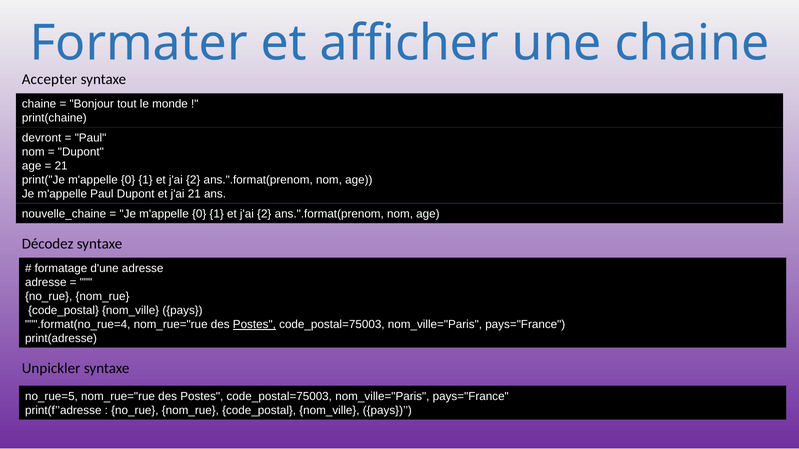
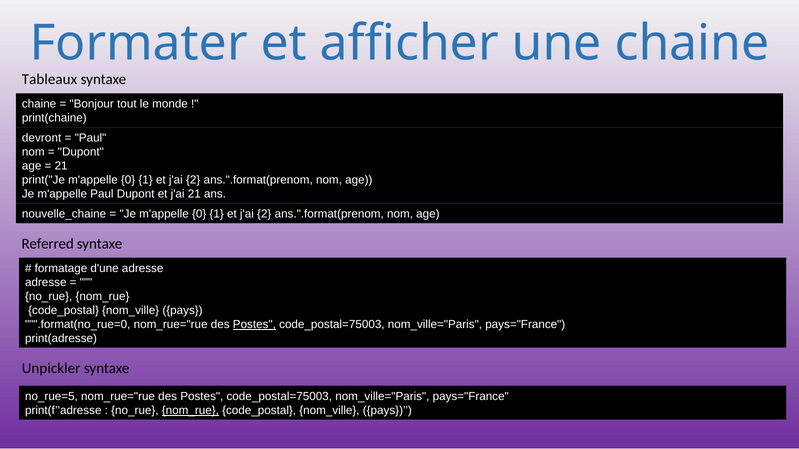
Accepter: Accepter -> Tableaux (49, 79)
Décodez: Décodez -> Referred (48, 244)
.format(no_rue=4: .format(no_rue=4 -> .format(no_rue=0 (78, 325)
nom_rue underline: none -> present (190, 411)
